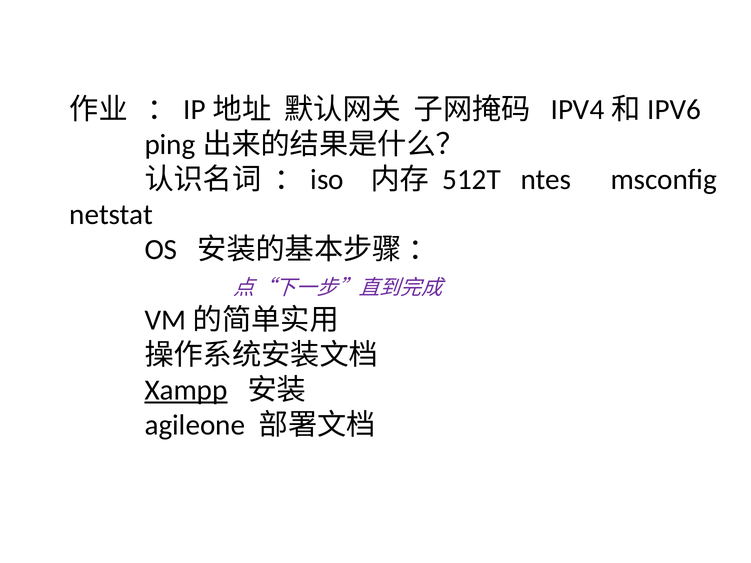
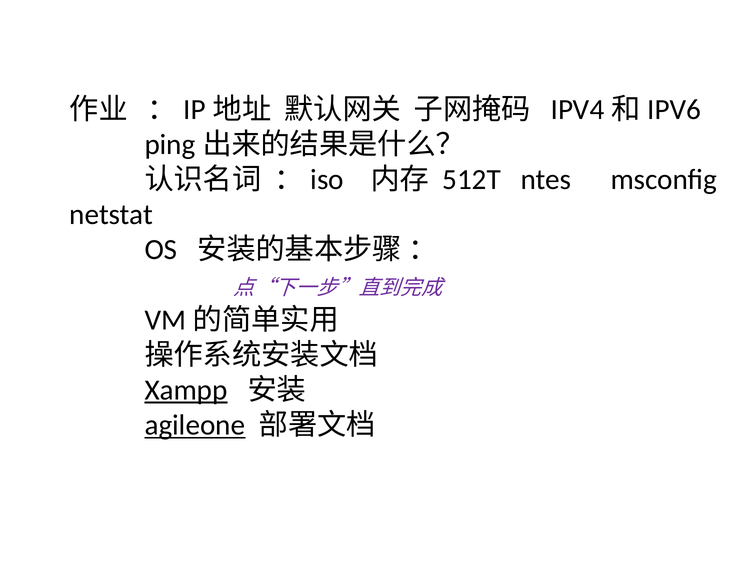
agileone underline: none -> present (195, 425)
